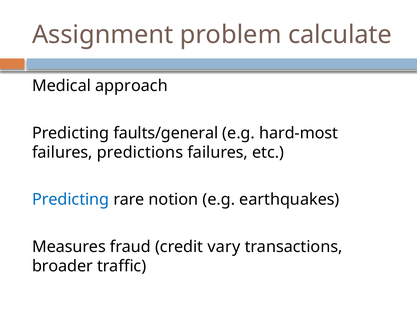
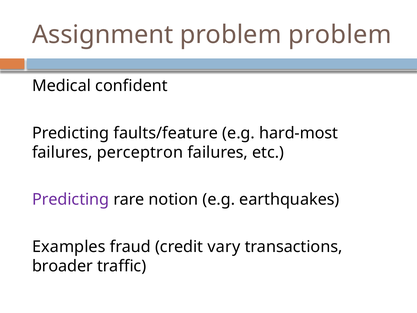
problem calculate: calculate -> problem (340, 35)
approach: approach -> confident (132, 86)
faults/general: faults/general -> faults/feature (166, 133)
predictions: predictions -> perceptron (140, 152)
Predicting colour: blue -> purple (71, 199)
Measures: Measures -> Examples (69, 247)
